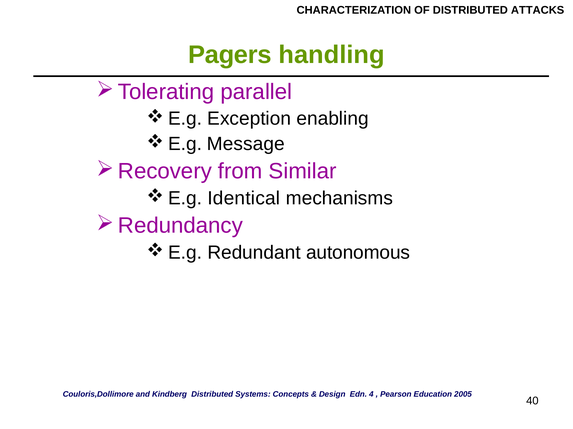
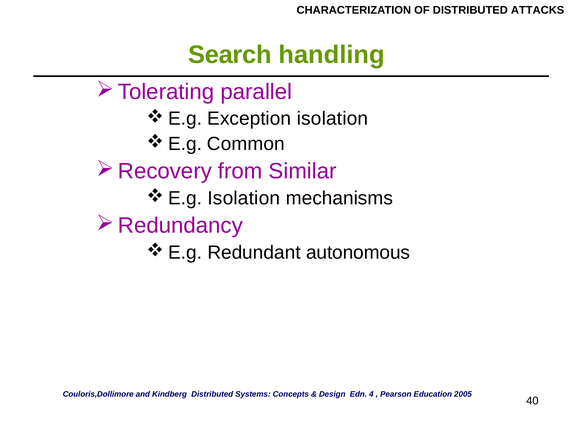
Pagers: Pagers -> Search (230, 55)
Exception enabling: enabling -> isolation (332, 119)
Message: Message -> Common (246, 144)
Identical: Identical -> Isolation (244, 198)
